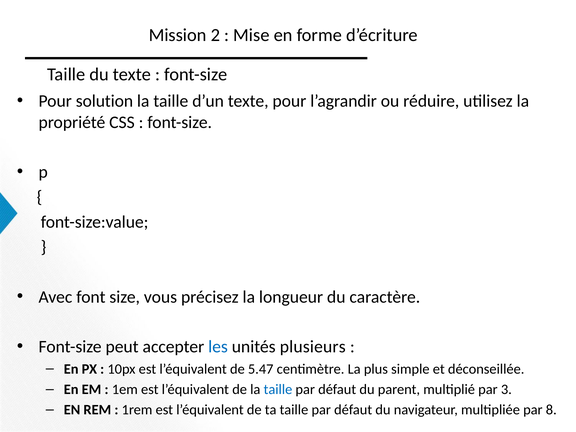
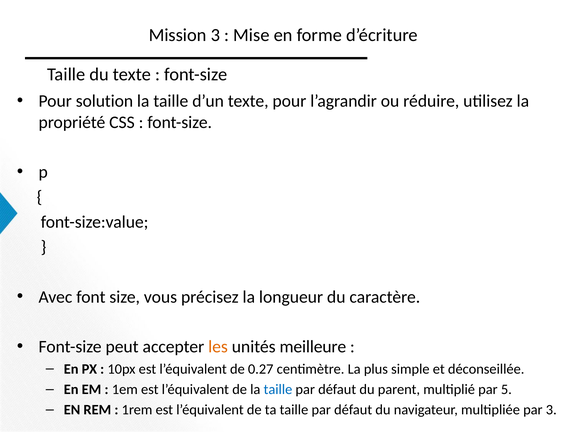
Mission 2: 2 -> 3 (215, 35)
les colour: blue -> orange (218, 347)
plusieurs: plusieurs -> meilleure (313, 347)
5.47: 5.47 -> 0.27 (261, 369)
3: 3 -> 5 (506, 389)
par 8: 8 -> 3 (551, 410)
